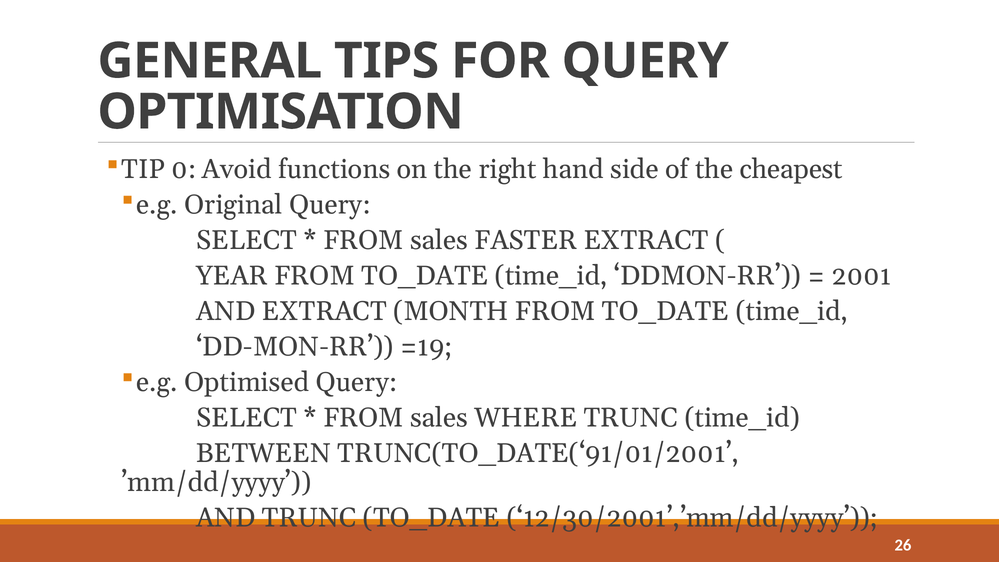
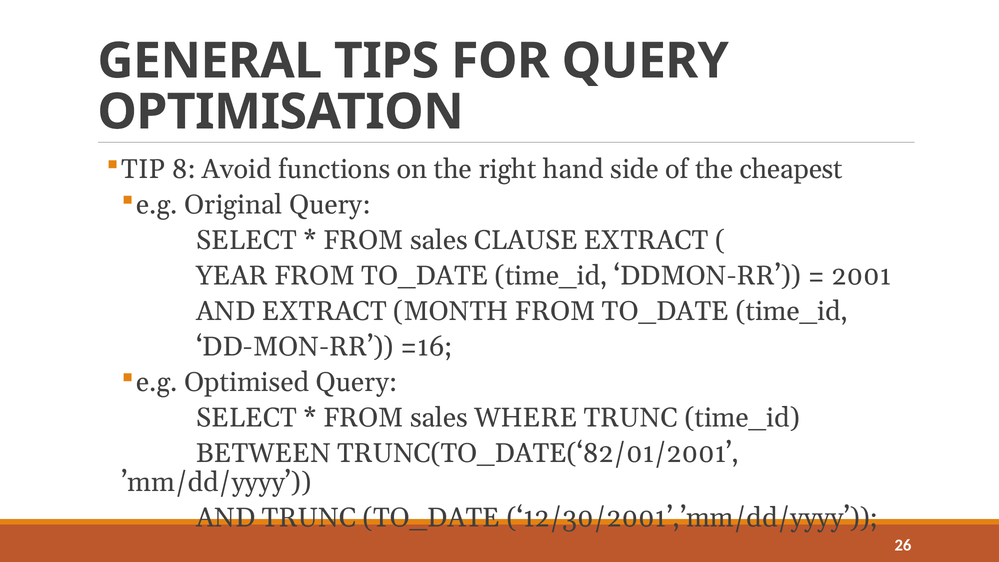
0: 0 -> 8 (184, 169)
FASTER: FASTER -> CLAUSE (526, 240)
=19: =19 -> =16 (426, 347)
TRUNC(TO_DATE(‘91/01/2001: TRUNC(TO_DATE(‘91/01/2001 -> TRUNC(TO_DATE(‘82/01/2001 (538, 453)
